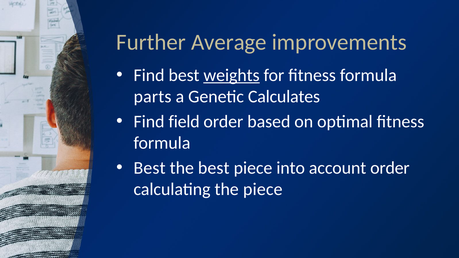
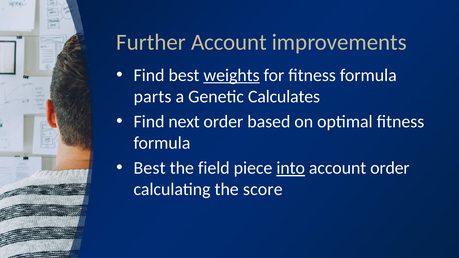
Further Average: Average -> Account (229, 42)
field: field -> next (184, 122)
the best: best -> field (214, 168)
into underline: none -> present (291, 168)
the piece: piece -> score (263, 190)
